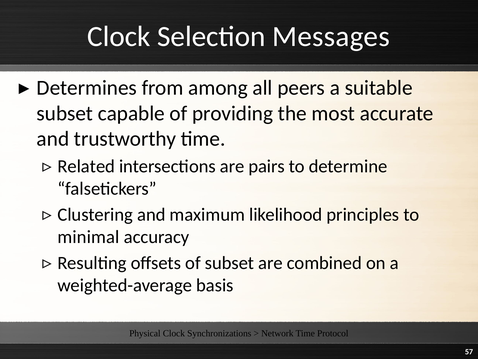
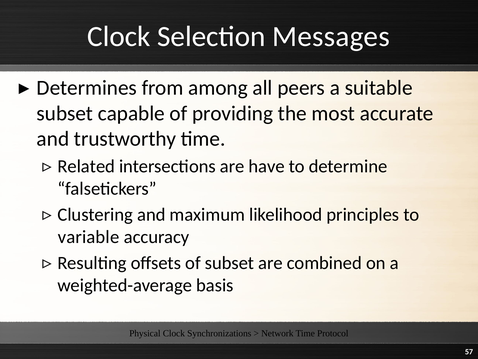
pairs: pairs -> have (267, 166)
minimal: minimal -> variable (89, 237)
